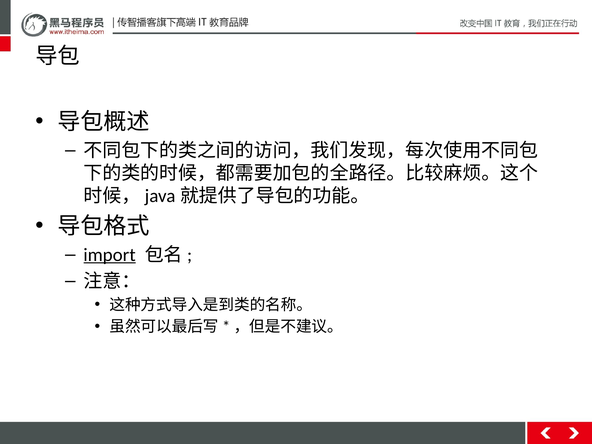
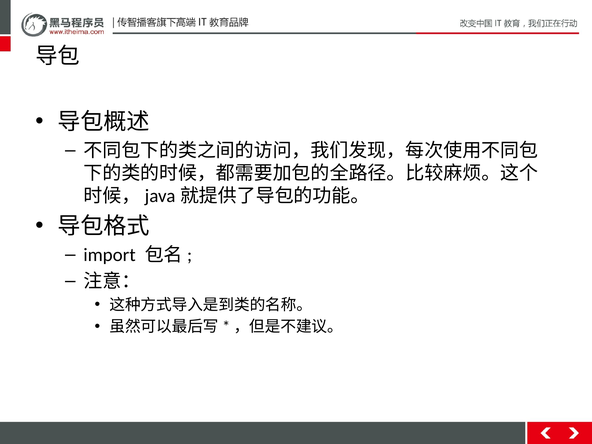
import underline: present -> none (110, 255)
